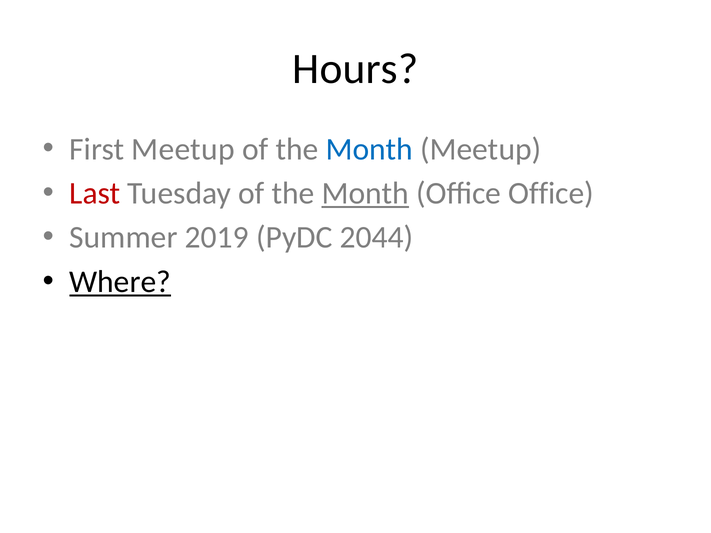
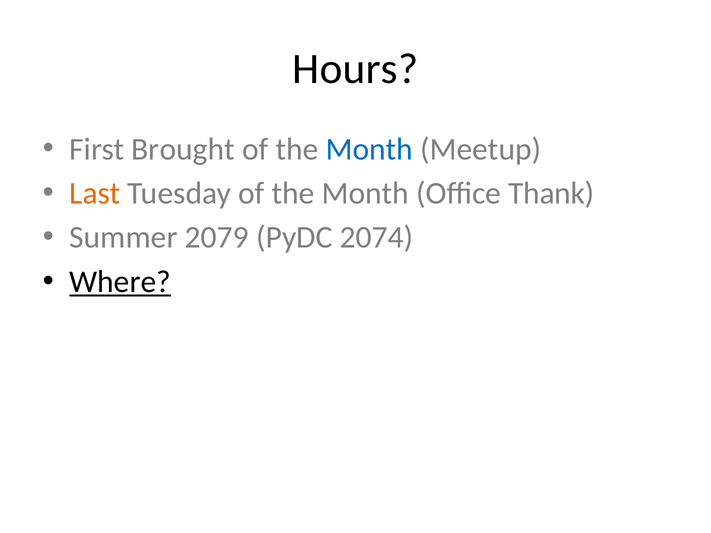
First Meetup: Meetup -> Brought (183, 149)
Last colour: red -> orange (95, 193)
Month underline: present -> none (365, 193)
Office Office: Office -> Thank (551, 193)
2019: 2019 -> 2079 (217, 238)
2044: 2044 -> 2074 (377, 238)
